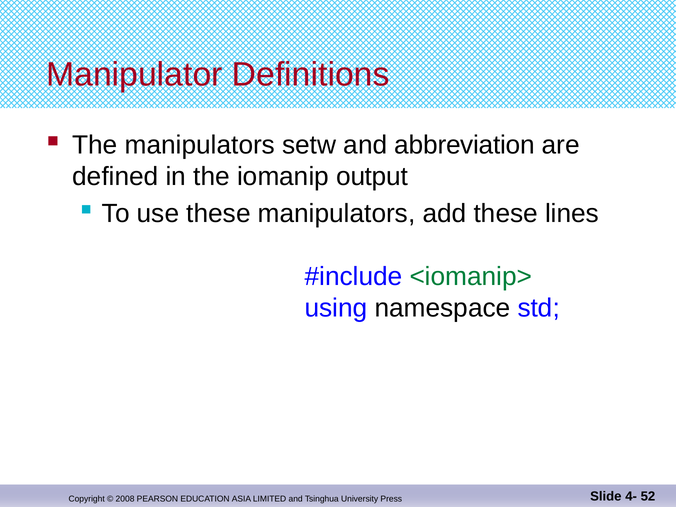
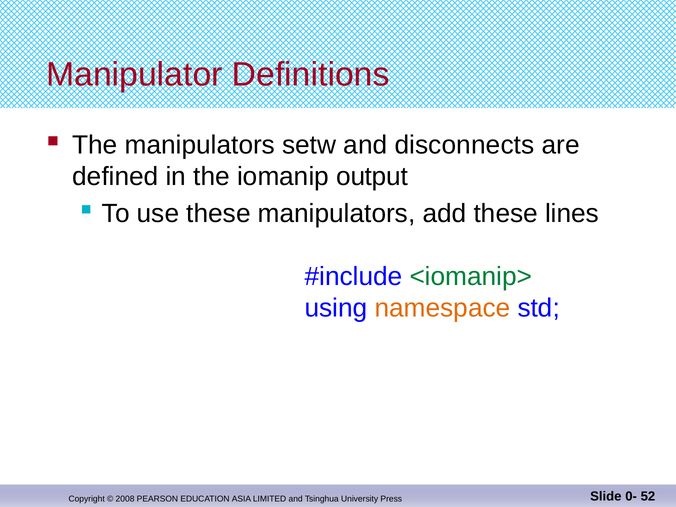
abbreviation: abbreviation -> disconnects (464, 145)
namespace colour: black -> orange (443, 308)
4-: 4- -> 0- (631, 497)
